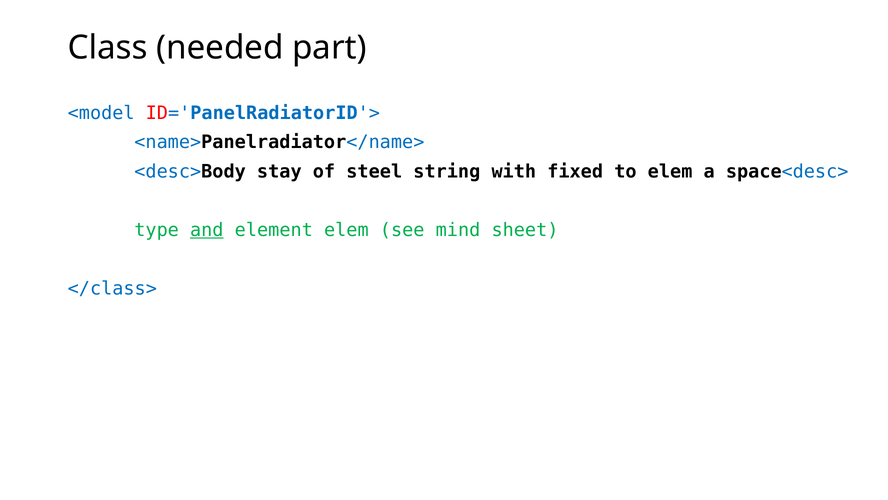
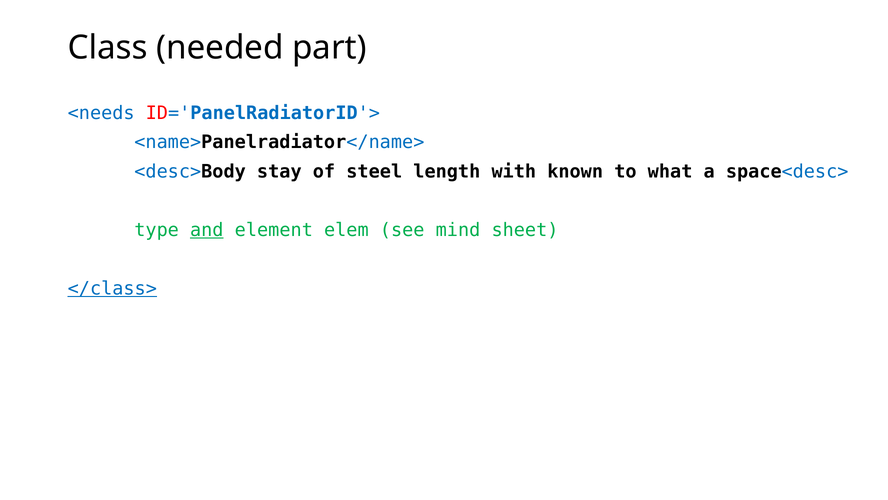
<model: <model -> <needs (101, 113)
string: string -> length (447, 171)
fixed: fixed -> known (575, 171)
to elem: elem -> what (670, 171)
</class> underline: none -> present (112, 288)
